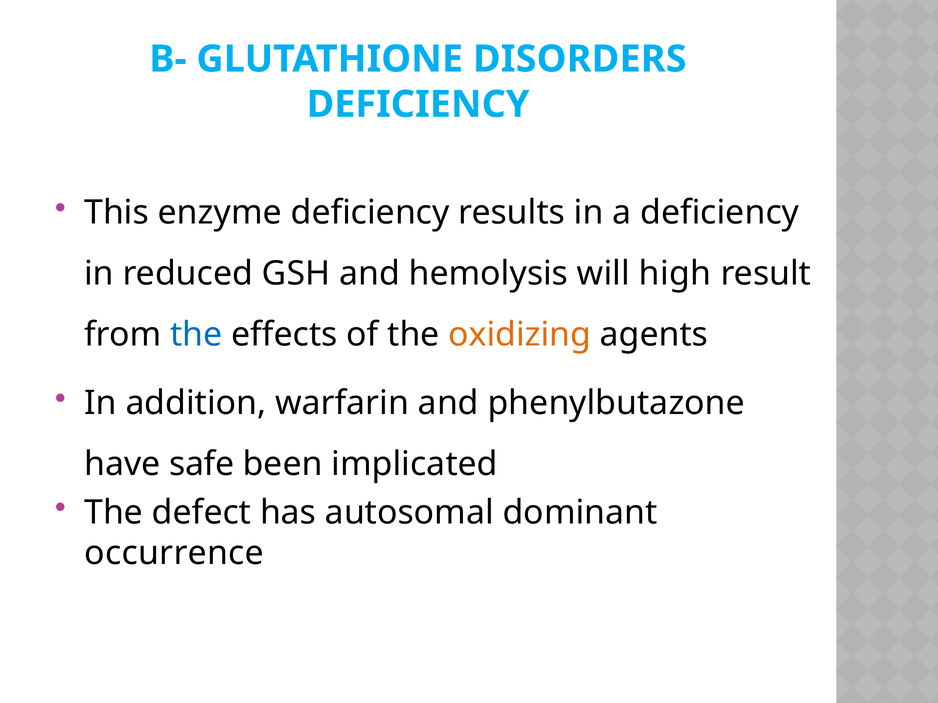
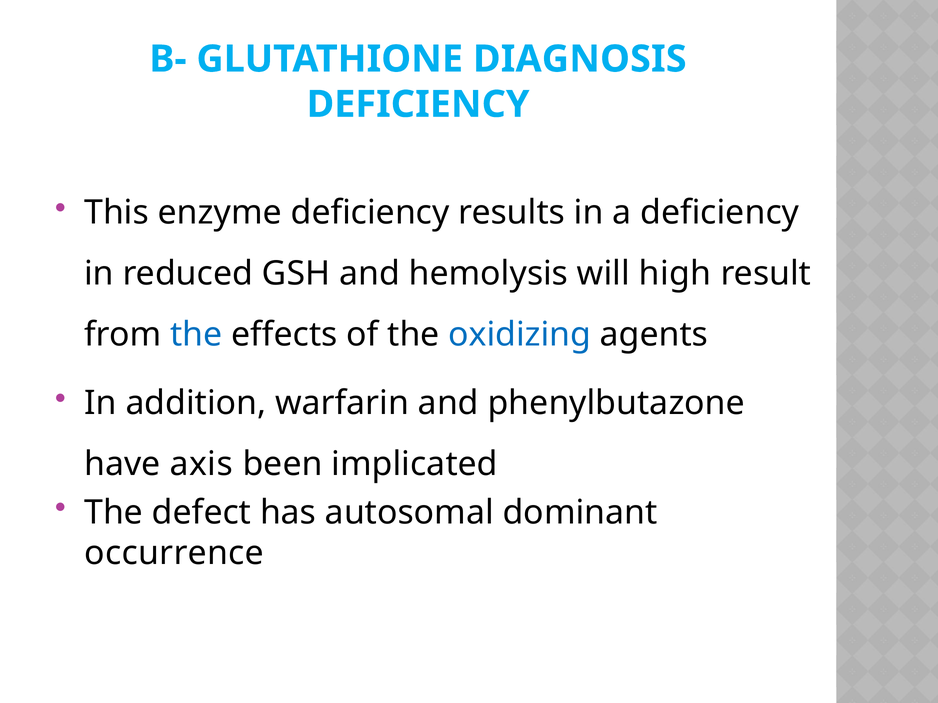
DISORDERS: DISORDERS -> DIAGNOSIS (580, 59)
oxidizing colour: orange -> blue (520, 335)
safe: safe -> axis (201, 464)
